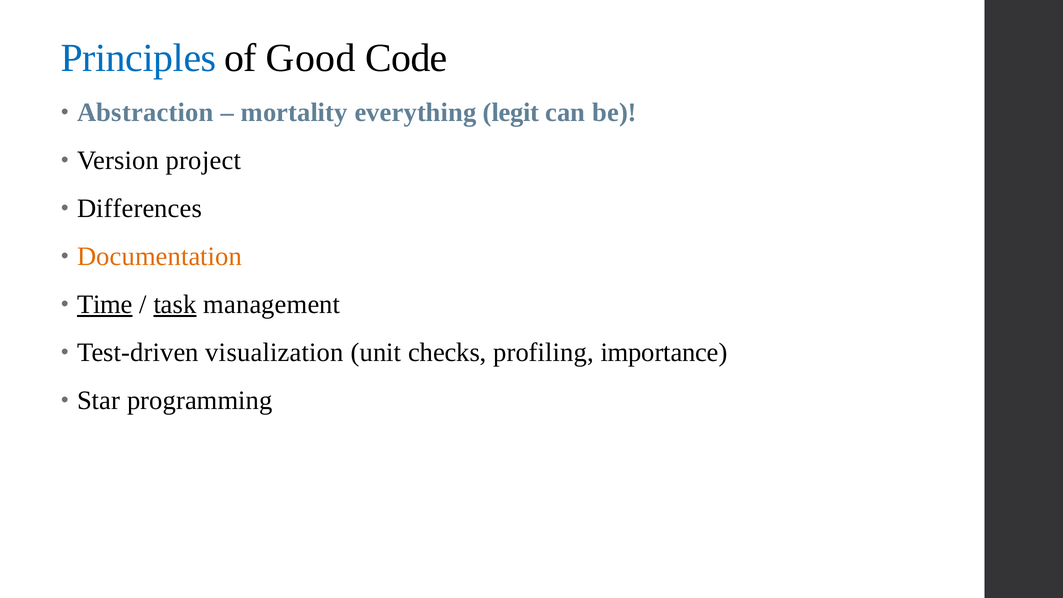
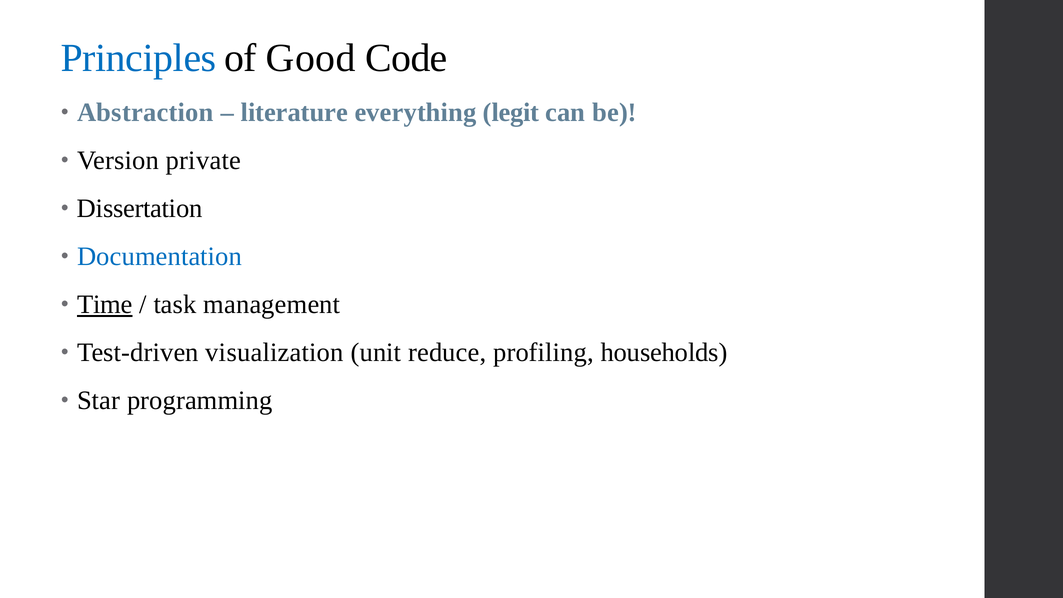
mortality: mortality -> literature (294, 112)
project: project -> private (203, 160)
Differences: Differences -> Dissertation (140, 208)
Documentation colour: orange -> blue (160, 257)
task underline: present -> none (175, 305)
checks: checks -> reduce (447, 353)
importance: importance -> households (664, 353)
